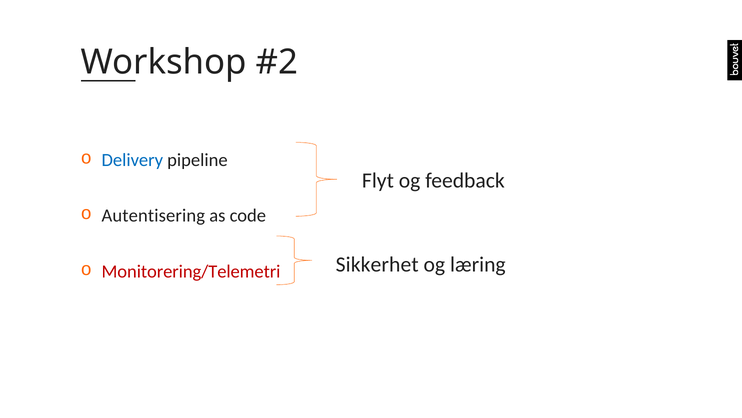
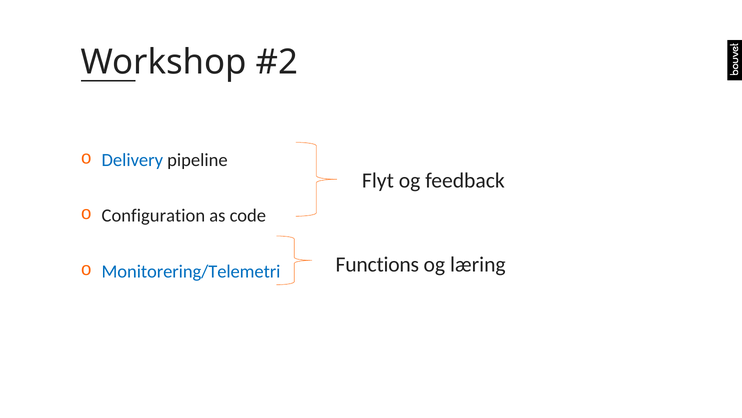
Autentisering: Autentisering -> Configuration (153, 215)
Sikkerhet: Sikkerhet -> Functions (377, 264)
Monitorering/Telemetri colour: red -> blue (191, 271)
